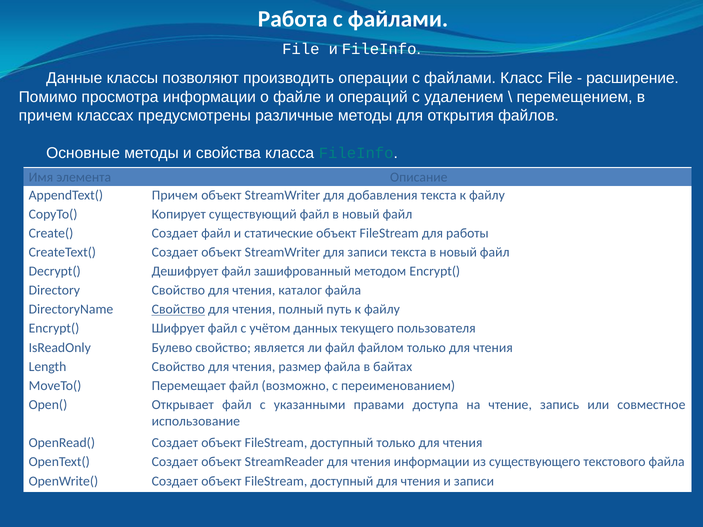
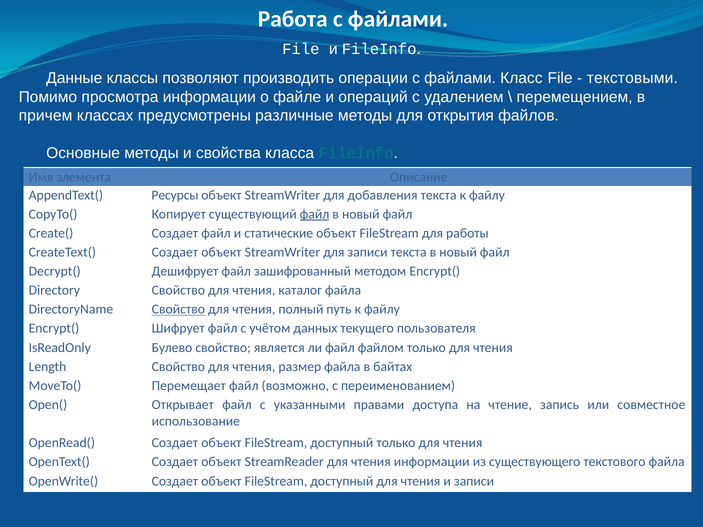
расширение: расширение -> текстовыми (632, 78)
AppendText( Причем: Причем -> Ресурсы (175, 195)
файл underline: none -> present (315, 214)
